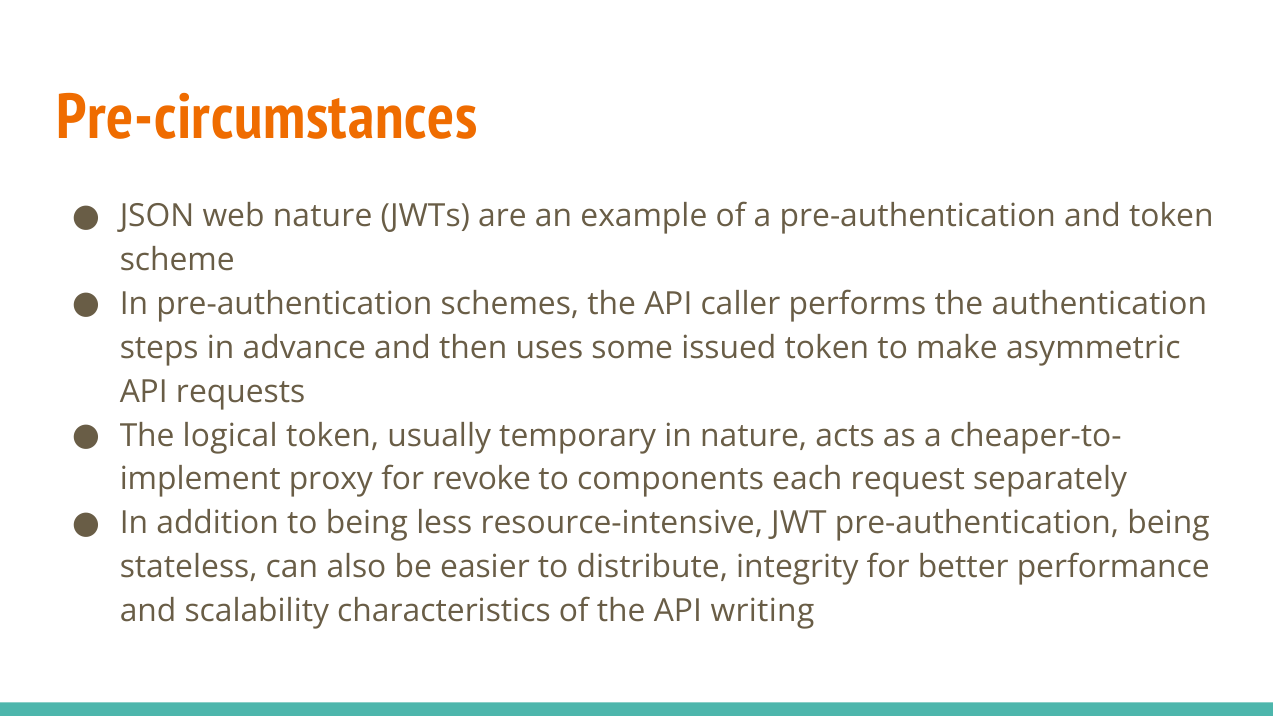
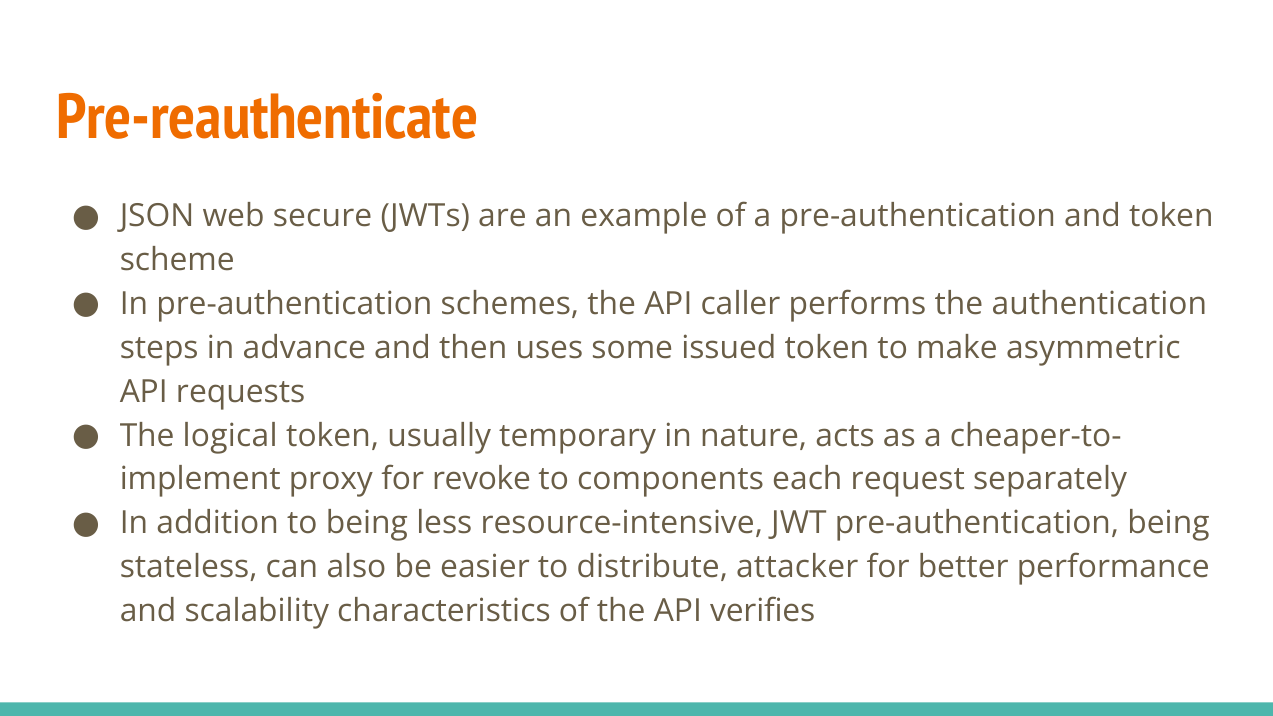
Pre-circumstances: Pre-circumstances -> Pre-reauthenticate (267, 117)
web nature: nature -> secure (323, 216)
integrity: integrity -> attacker (797, 567)
writing: writing -> verifies (763, 611)
